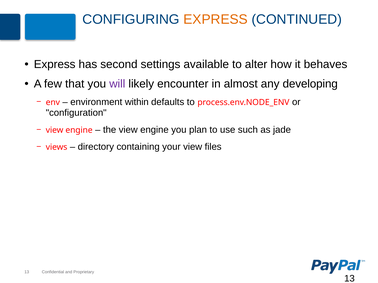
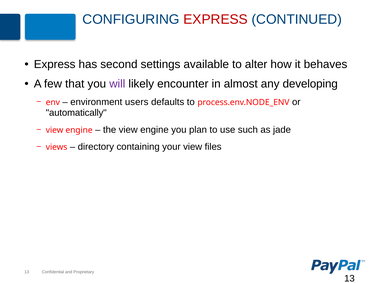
EXPRESS colour: orange -> red (216, 19)
within: within -> users (137, 102)
configuration: configuration -> automatically (76, 113)
